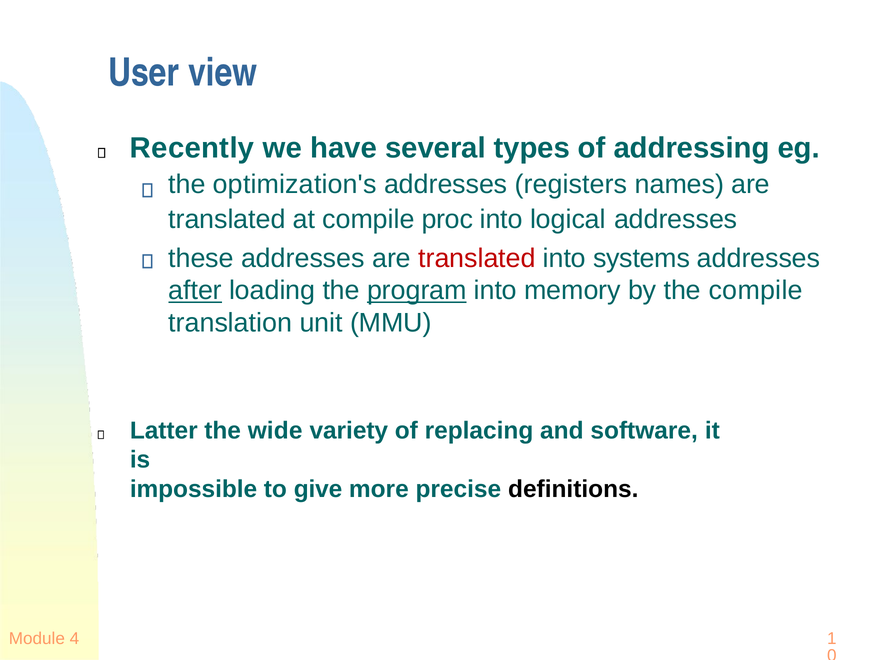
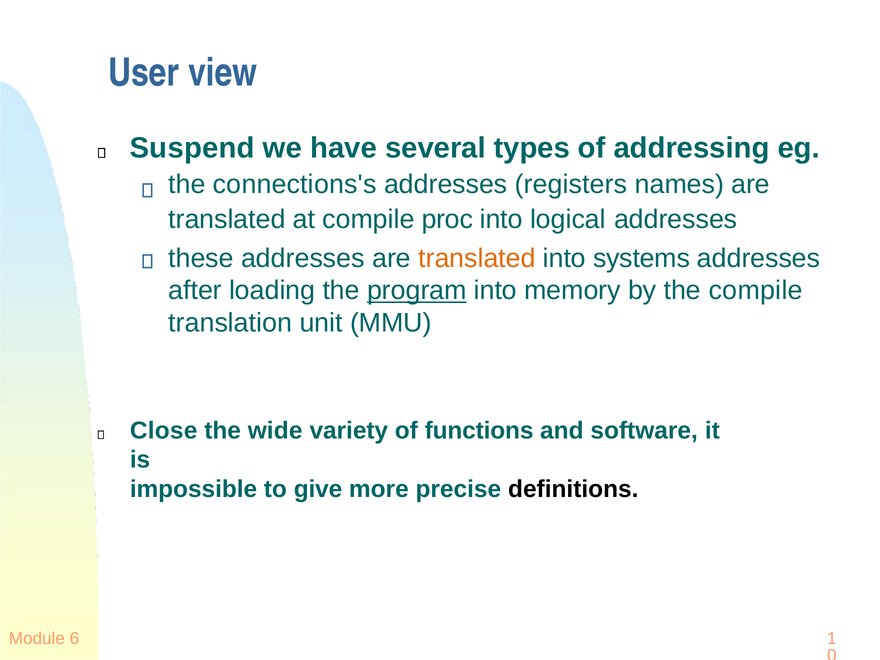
Recently: Recently -> Suspend (192, 148)
optimization's: optimization's -> connections's (295, 184)
translated colour: red -> orange (477, 258)
after underline: present -> none (195, 291)
Latter: Latter -> Close (164, 431)
replacing: replacing -> functions (479, 431)
4: 4 -> 6 (74, 639)
